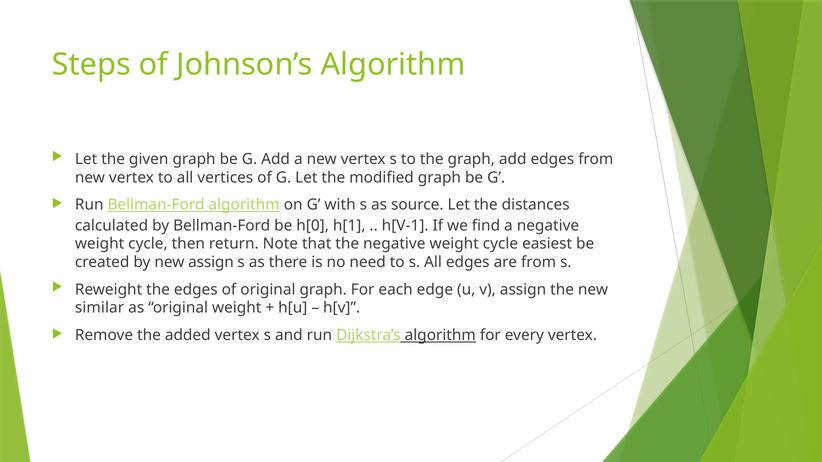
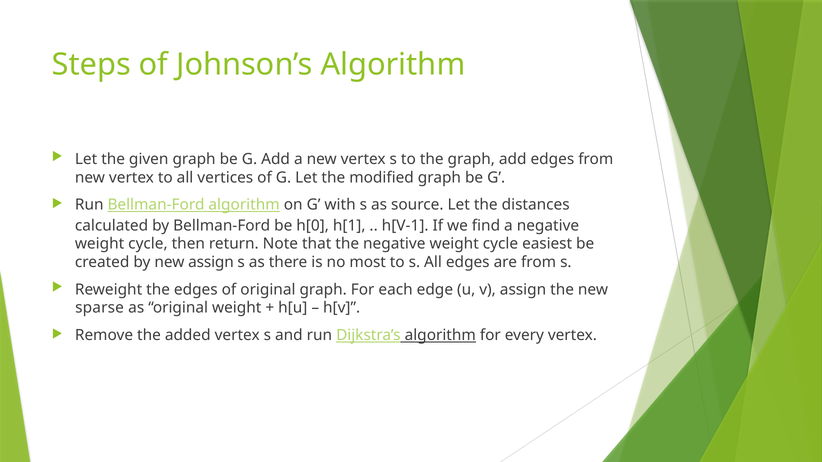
need: need -> most (368, 263)
similar: similar -> sparse (100, 308)
